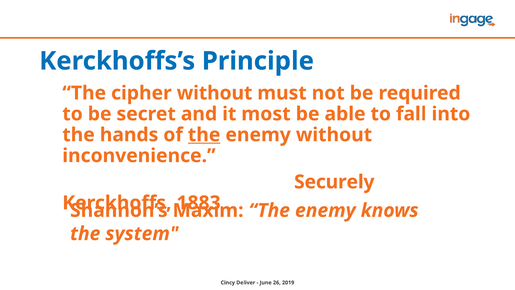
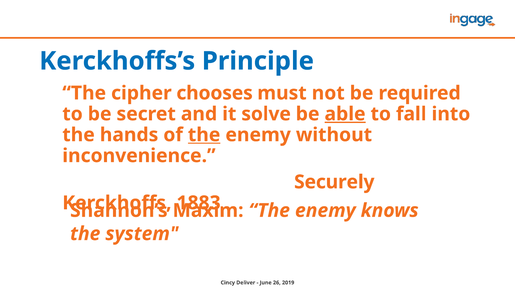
cipher without: without -> chooses (215, 93)
most: most -> solve (266, 114)
able underline: none -> present (345, 114)
